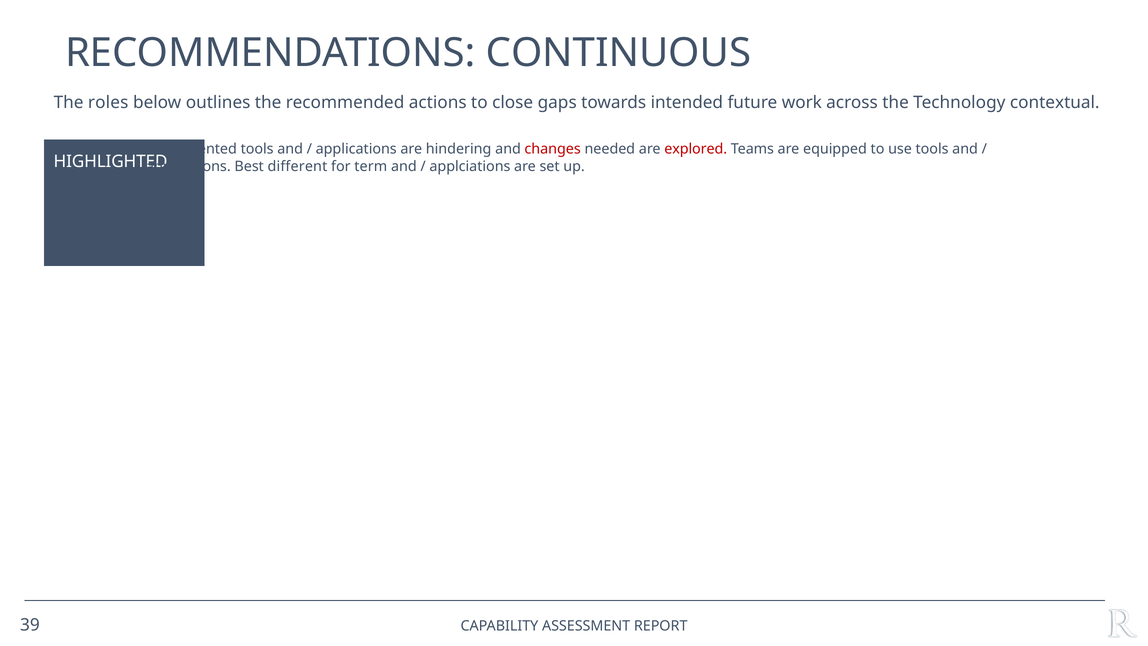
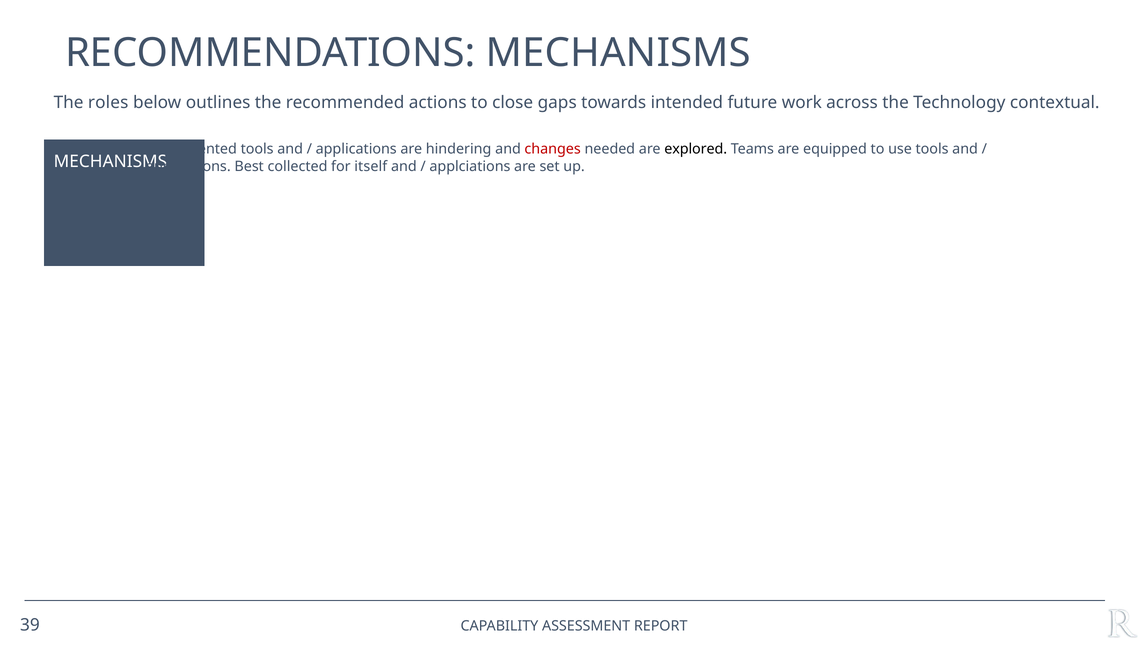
RECOMMENDATIONS CONTINUOUS: CONTINUOUS -> MECHANISMS (618, 53)
explored colour: red -> black (696, 149)
HIGHLIGHTED: HIGHLIGHTED -> MECHANISMS (110, 162)
different: different -> collected (298, 166)
term: term -> itself (371, 166)
